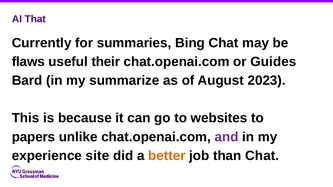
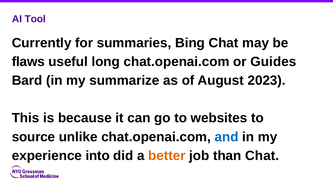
That: That -> Tool (35, 19)
their: their -> long (106, 62)
papers: papers -> source (34, 137)
and colour: purple -> blue (227, 137)
site: site -> into (98, 156)
